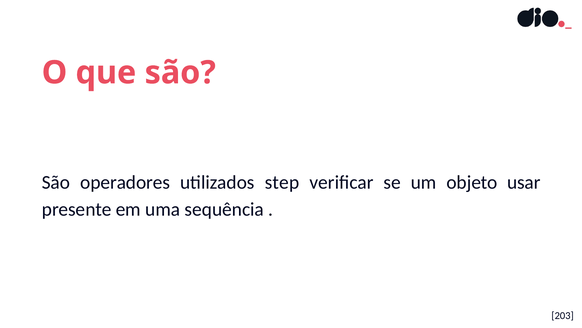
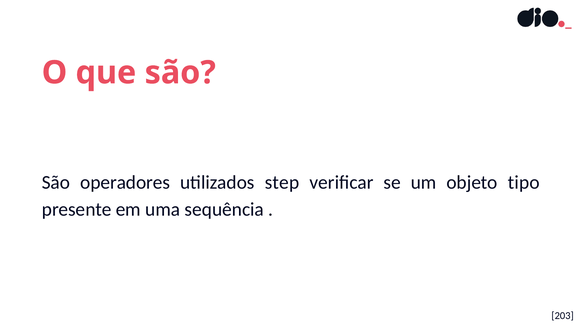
usar: usar -> tipo (524, 182)
